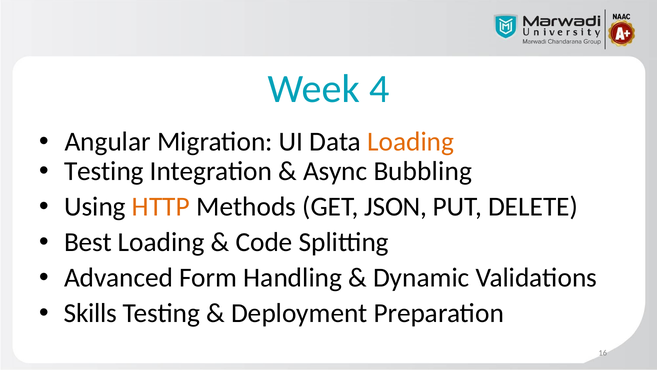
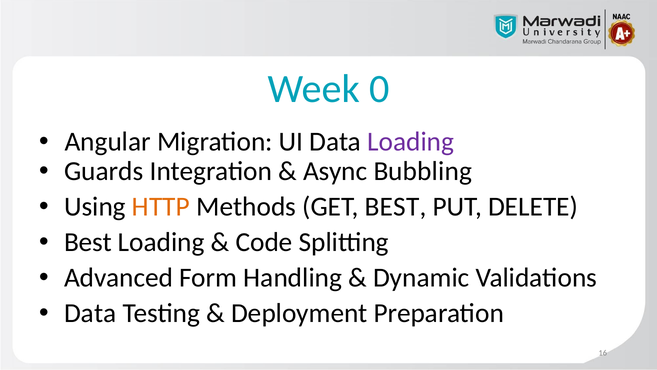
4: 4 -> 0 (379, 89)
Loading colour: orange -> purple (411, 142)
Testing: Testing -> Guards (104, 171)
GET JSON: JSON -> BEST (396, 207)
Skills: Skills -> Data (90, 313)
